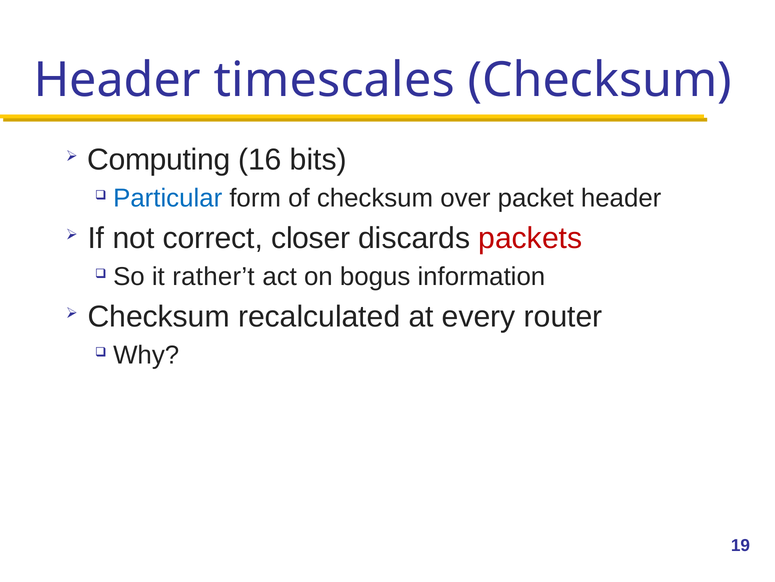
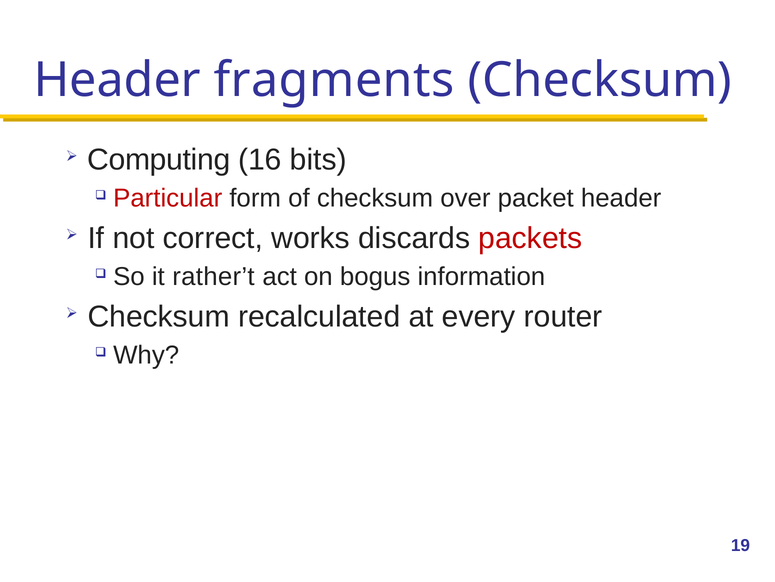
timescales: timescales -> fragments (334, 80)
Particular colour: blue -> red (168, 198)
closer: closer -> works (311, 238)
